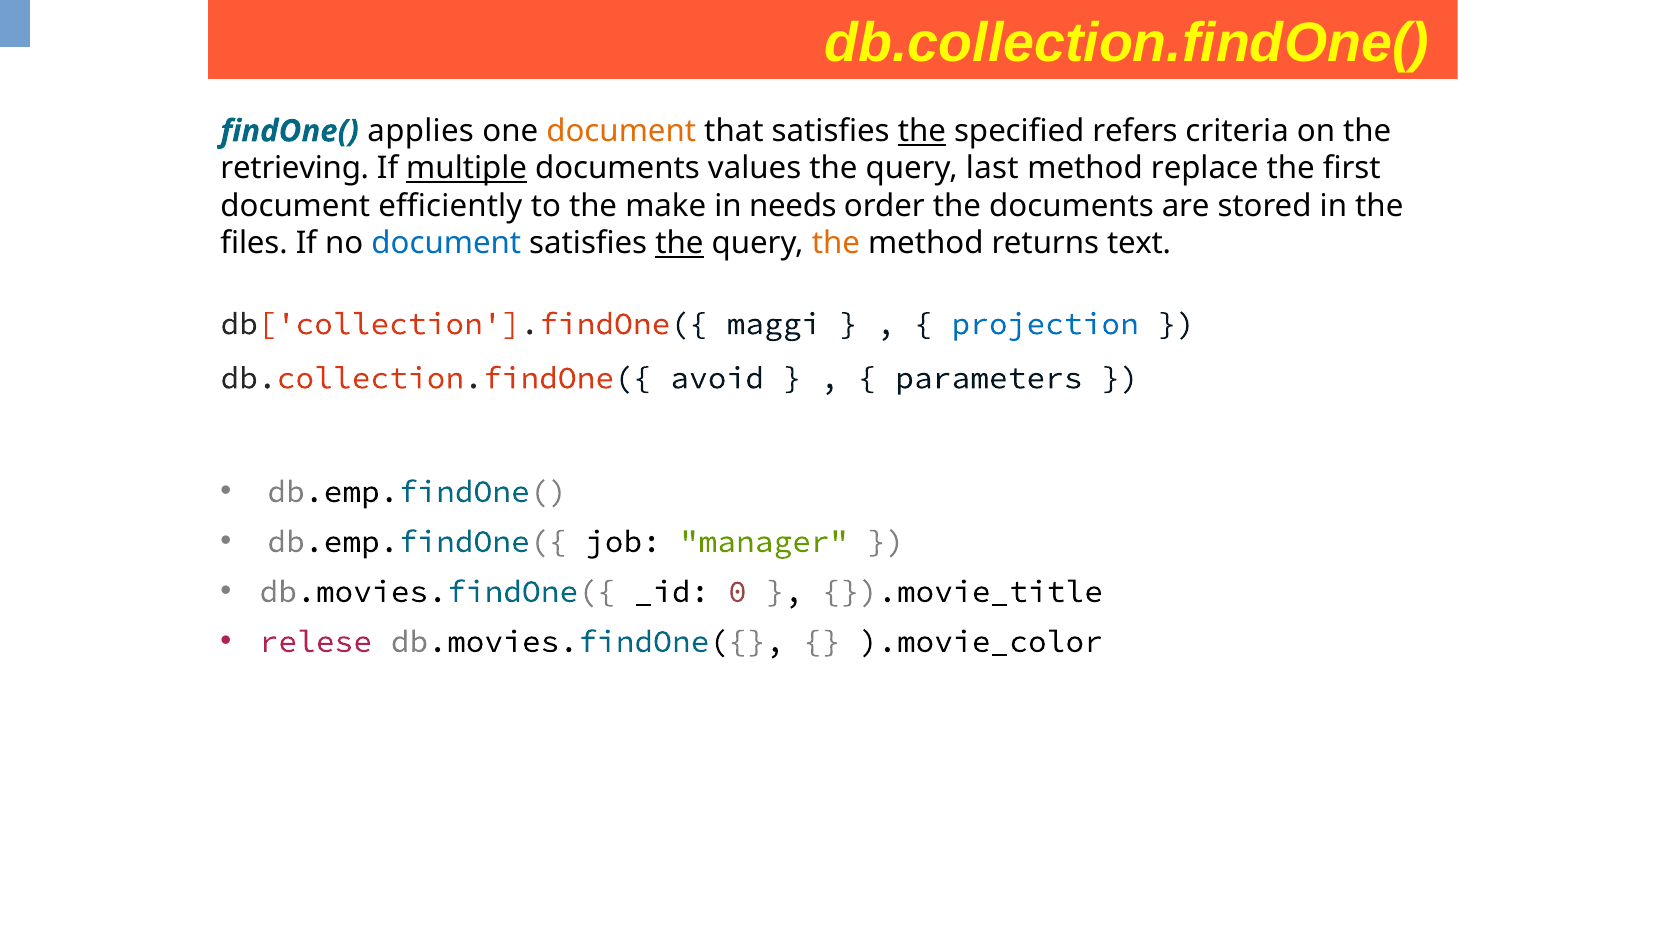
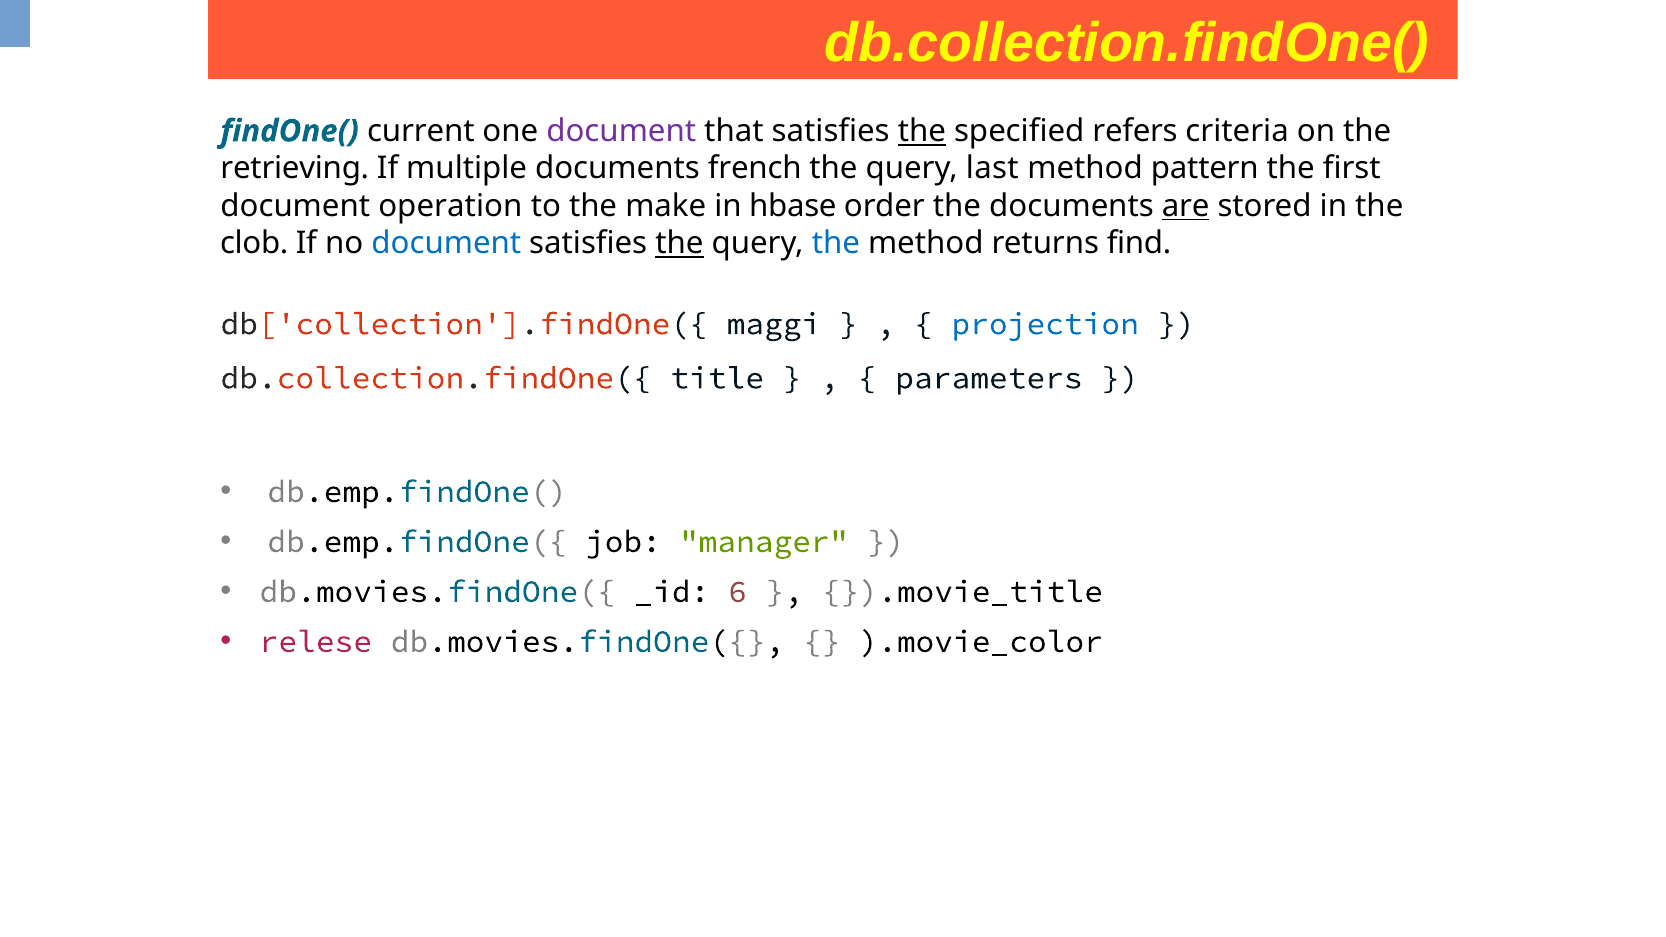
applies: applies -> current (421, 131)
document colour: orange -> purple (621, 131)
multiple underline: present -> none (467, 169)
values: values -> french (755, 169)
replace: replace -> pattern (1205, 169)
efficiently: efficiently -> operation (450, 206)
needs: needs -> hbase (793, 206)
are underline: none -> present (1186, 206)
files: files -> clob (254, 244)
the colour: orange -> blue (836, 244)
text: text -> find (1139, 244)
avoid: avoid -> title (717, 378)
0: 0 -> 6 (737, 592)
